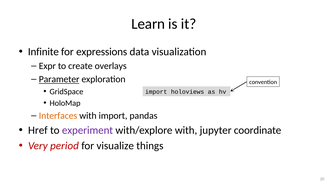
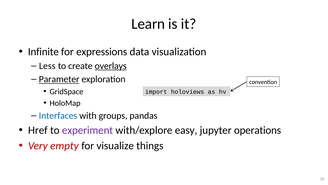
Expr: Expr -> Less (47, 66)
overlays underline: none -> present (111, 66)
Interfaces colour: orange -> blue (58, 115)
with import: import -> groups (113, 115)
with/explore with: with -> easy (186, 130)
coordinate: coordinate -> operations (258, 130)
period: period -> empty (64, 145)
